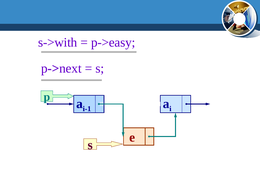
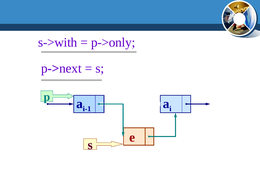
p->easy: p->easy -> p->only (113, 42)
